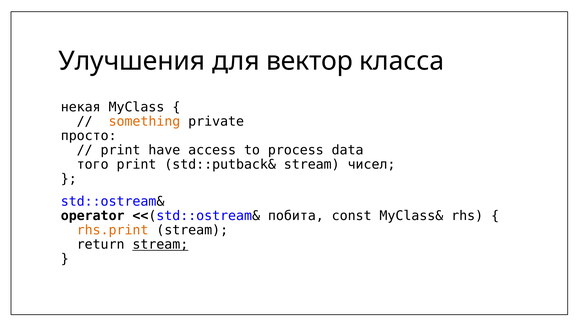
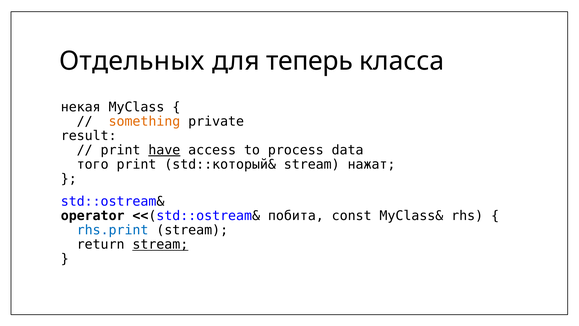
Улучшения: Улучшения -> Отдельных (132, 61)
вектор: вектор -> теперь (310, 61)
просто: просто -> result (89, 136)
have underline: none -> present (164, 150)
std::putback&: std::putback& -> std::который& (220, 164)
чисел: чисел -> нажат (372, 164)
rhs.print colour: orange -> blue (113, 230)
